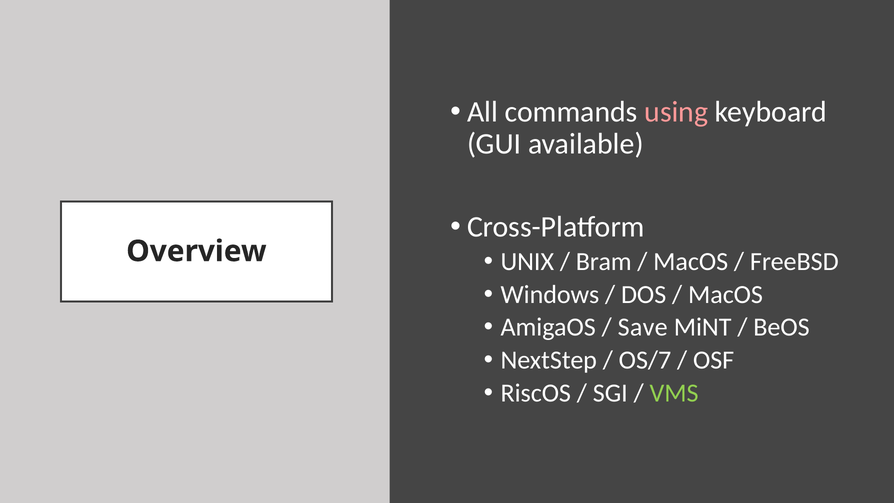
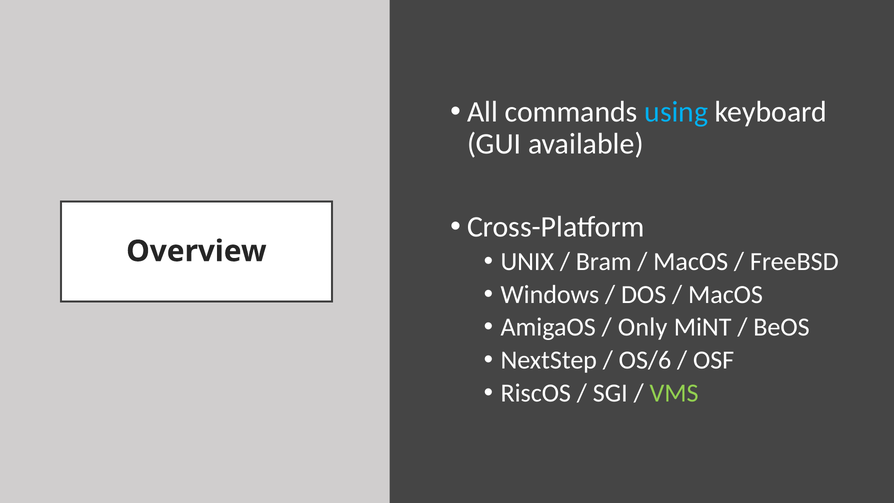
using colour: pink -> light blue (676, 112)
Save: Save -> Only (643, 327)
OS/7: OS/7 -> OS/6 (645, 360)
